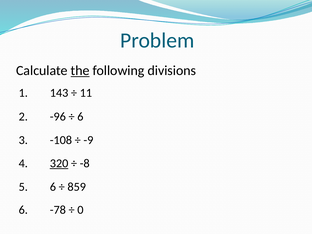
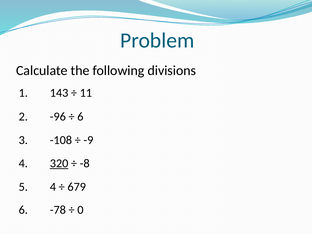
the underline: present -> none (80, 71)
5 6: 6 -> 4 (53, 187)
859: 859 -> 679 (77, 187)
